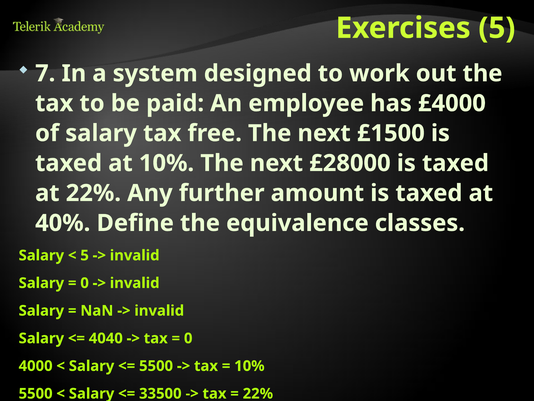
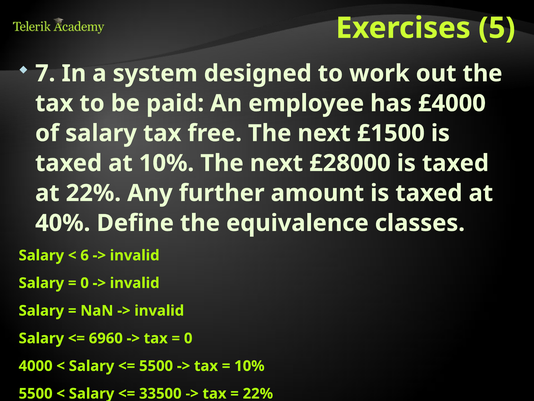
5: 5 -> 6 (85, 255)
4040: 4040 -> 6960 (106, 338)
